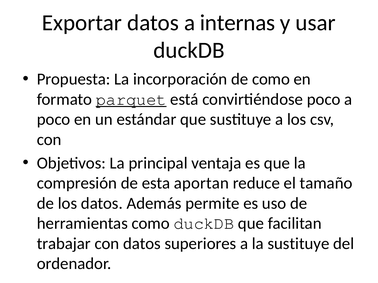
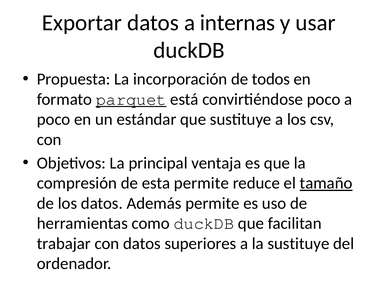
de como: como -> todos (271, 79)
esta aportan: aportan -> permite (201, 183)
tamaño underline: none -> present (326, 183)
